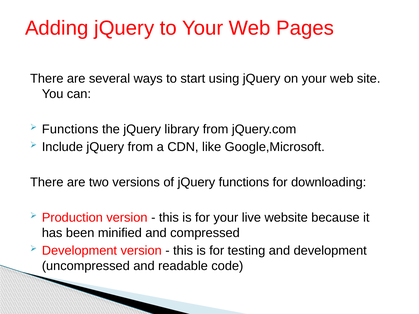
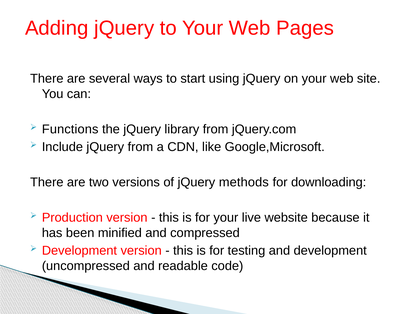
jQuery functions: functions -> methods (244, 182)
